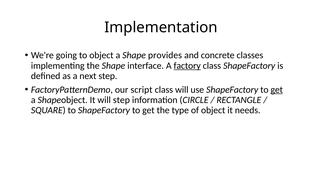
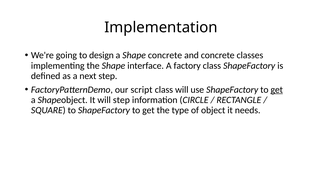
to object: object -> design (101, 55)
Shape provides: provides -> concrete (165, 55)
factory underline: present -> none (187, 65)
